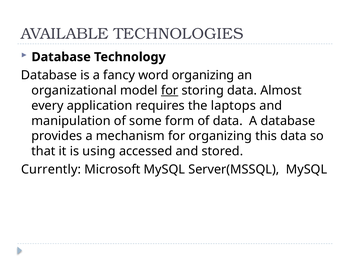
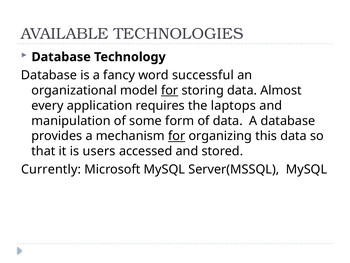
word organizing: organizing -> successful (203, 75)
for underline: none -> present (177, 136)
using: using -> users (99, 151)
